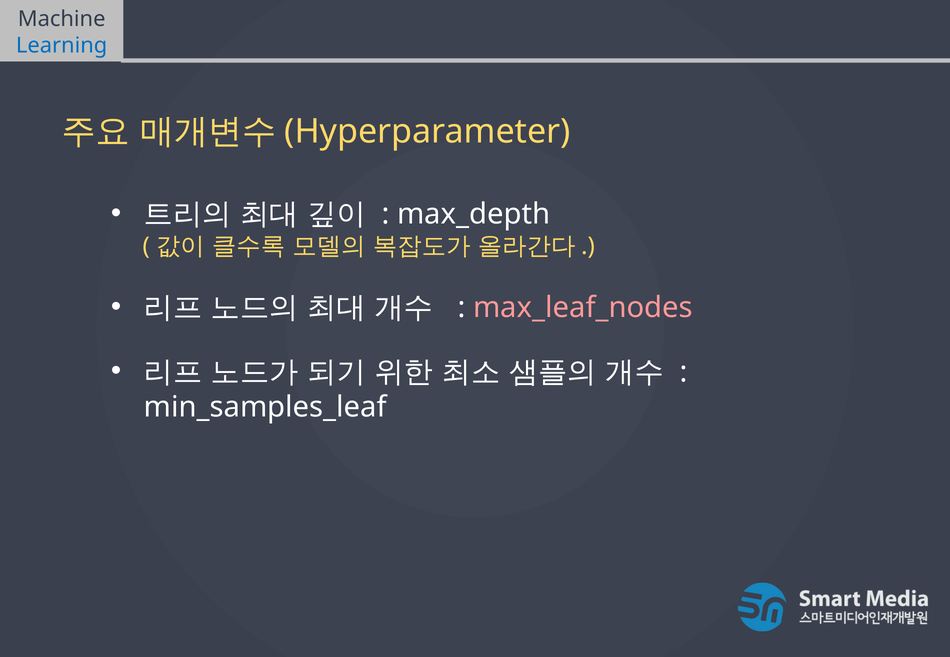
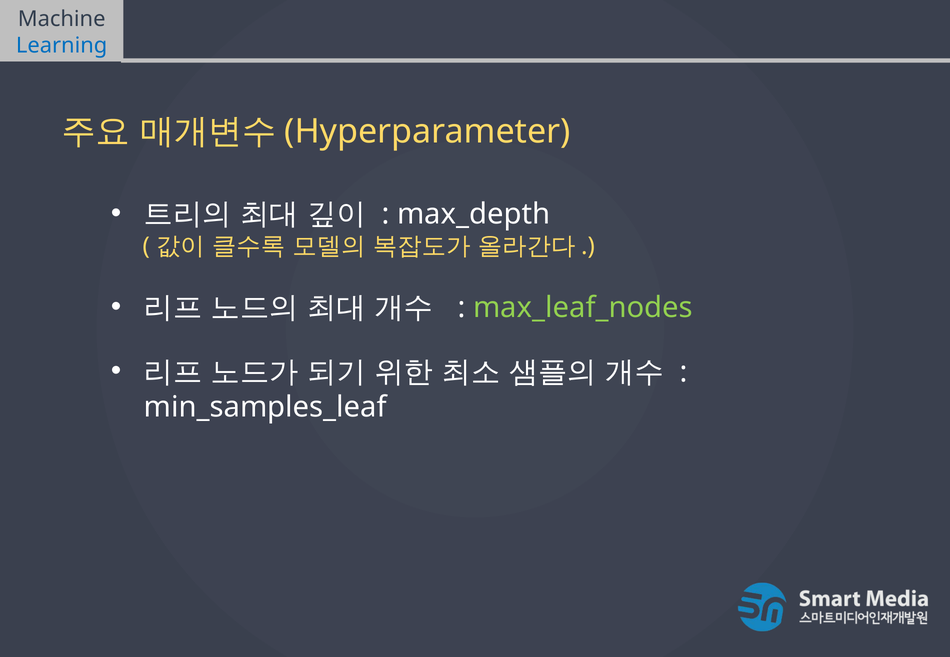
max_leaf_nodes colour: pink -> light green (583, 308)
